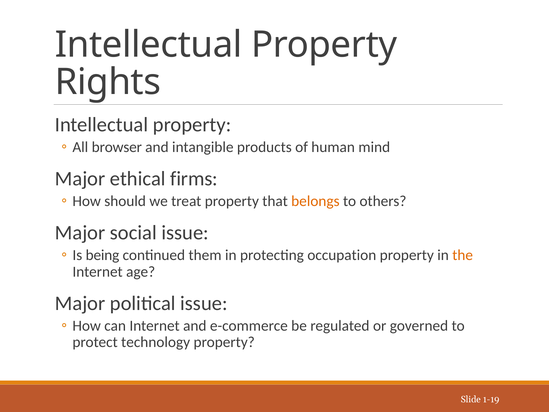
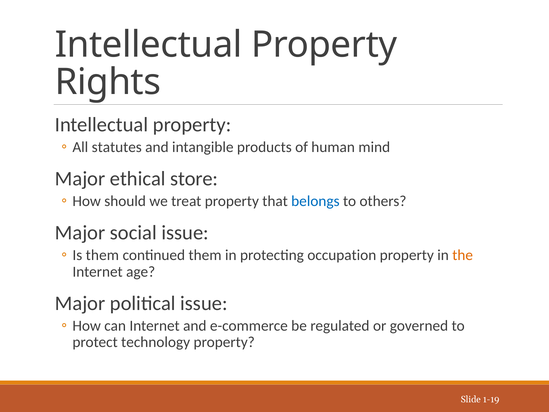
browser: browser -> statutes (117, 147)
firms: firms -> store (194, 179)
belongs colour: orange -> blue (315, 201)
Is being: being -> them (102, 255)
